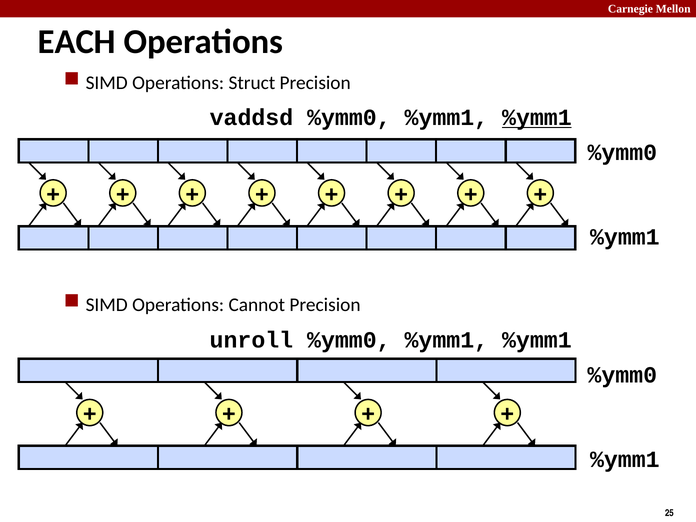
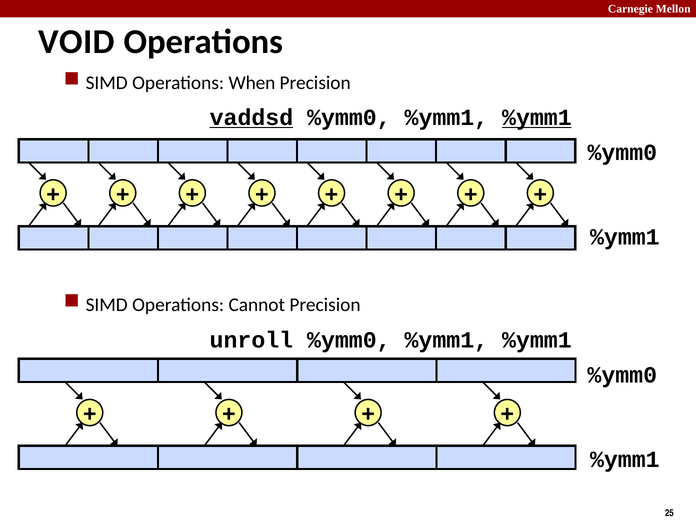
EACH: EACH -> VOID (77, 42)
Struct: Struct -> When (252, 83)
vaddsd underline: none -> present (251, 118)
